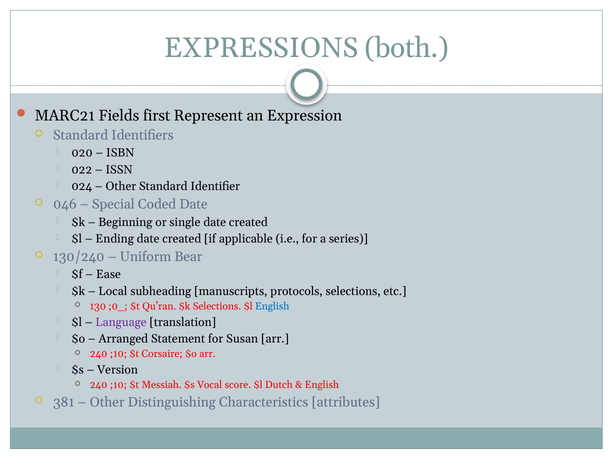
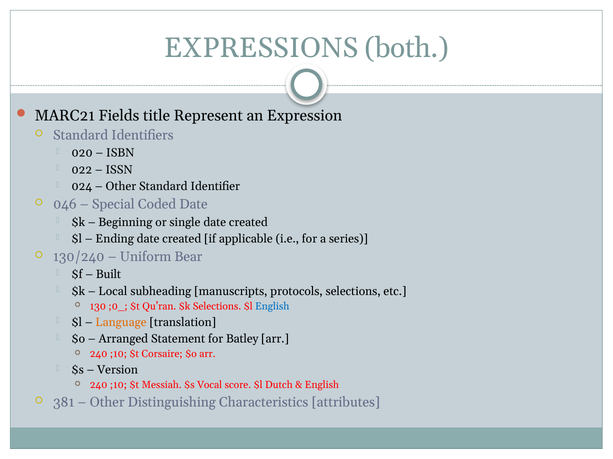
first: first -> title (157, 116)
Ease: Ease -> Built (109, 275)
Language colour: purple -> orange (121, 323)
Susan: Susan -> Batley (242, 339)
